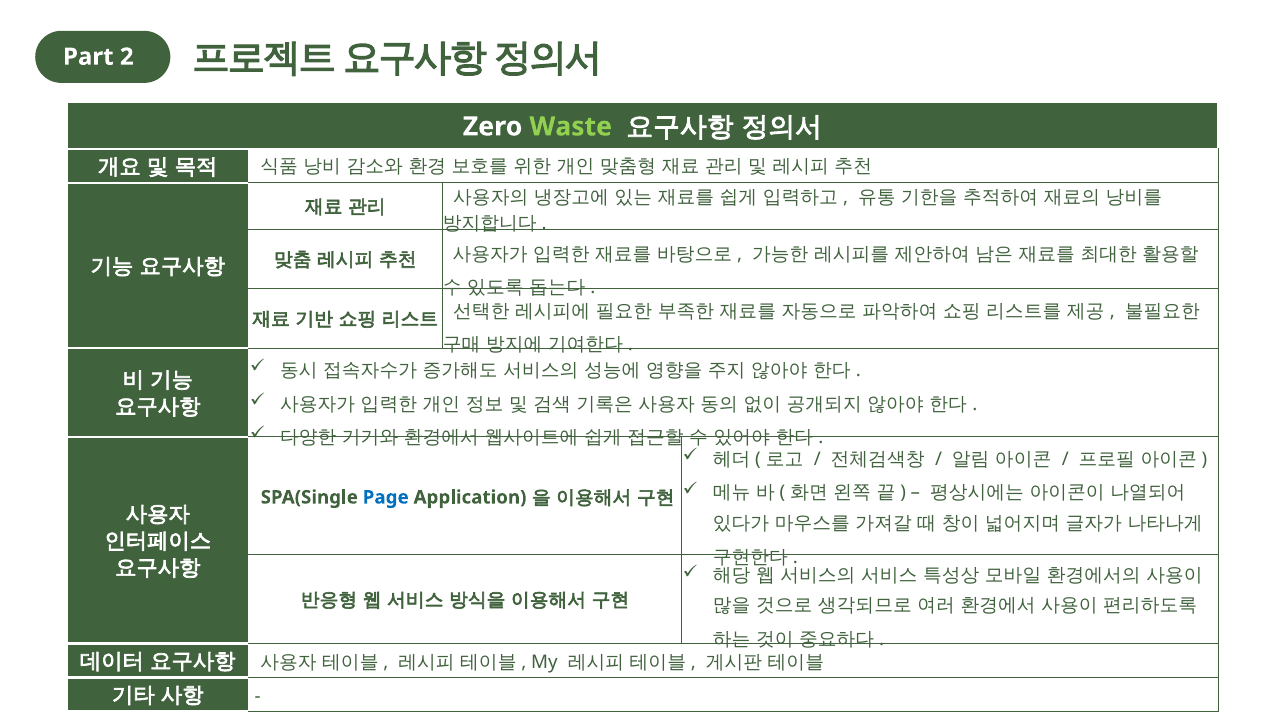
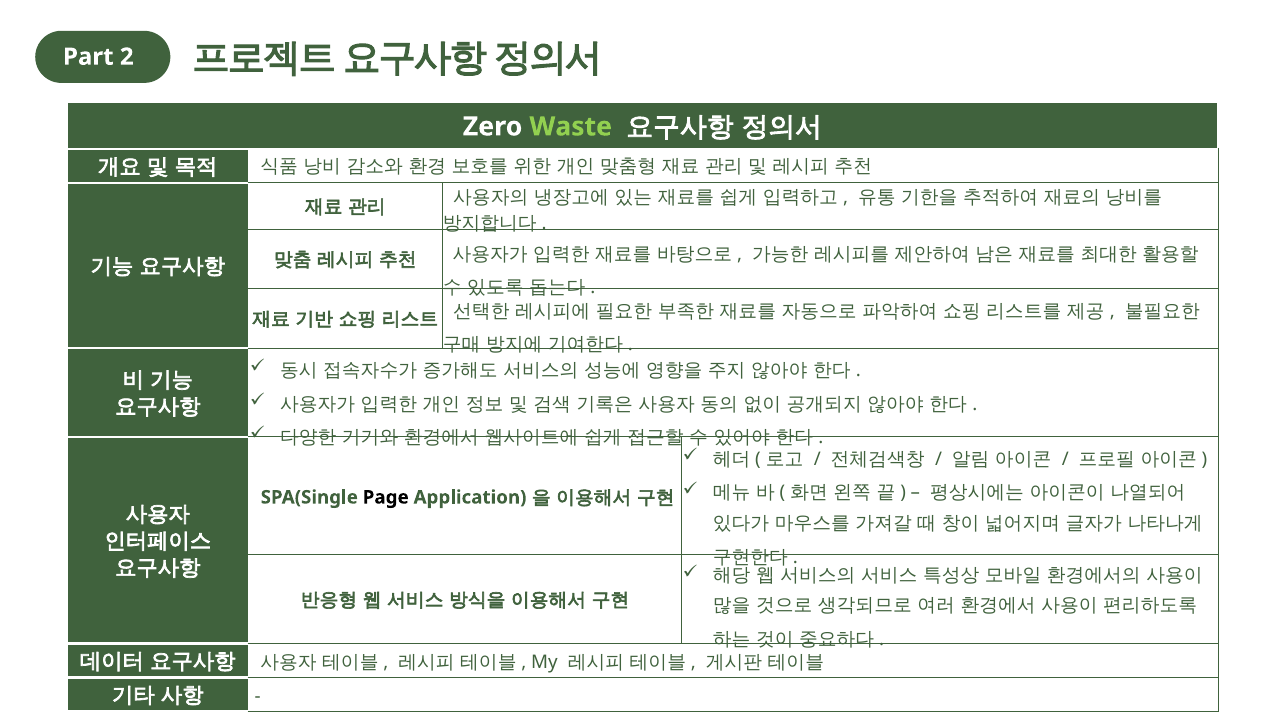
Page colour: blue -> black (386, 497)
